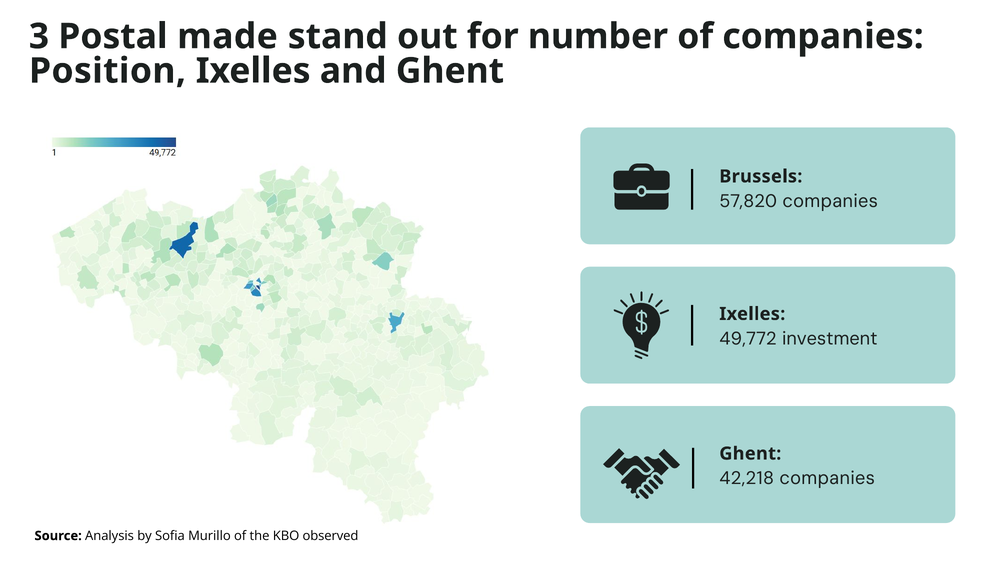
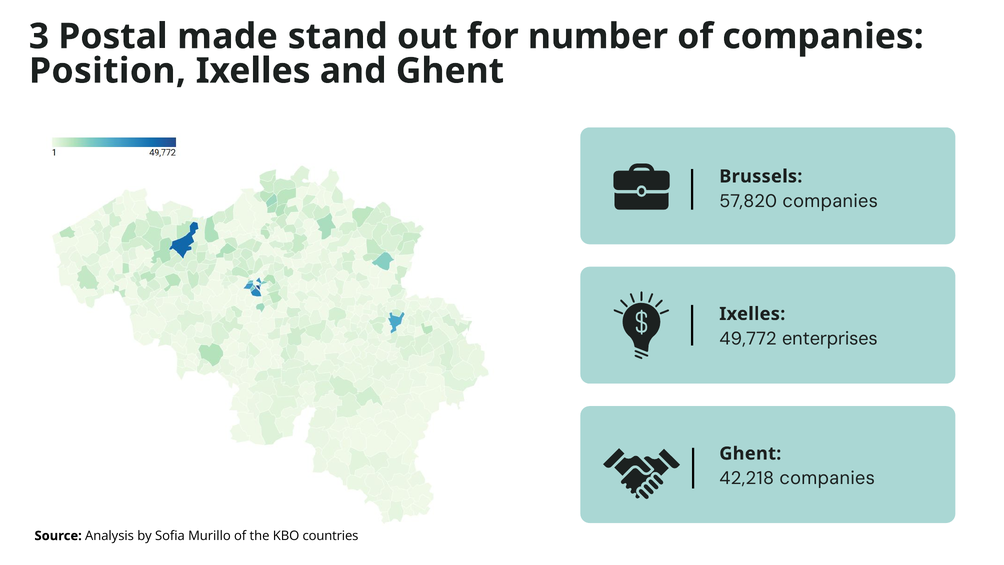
investment: investment -> enterprises (830, 338)
observed: observed -> countries (330, 536)
